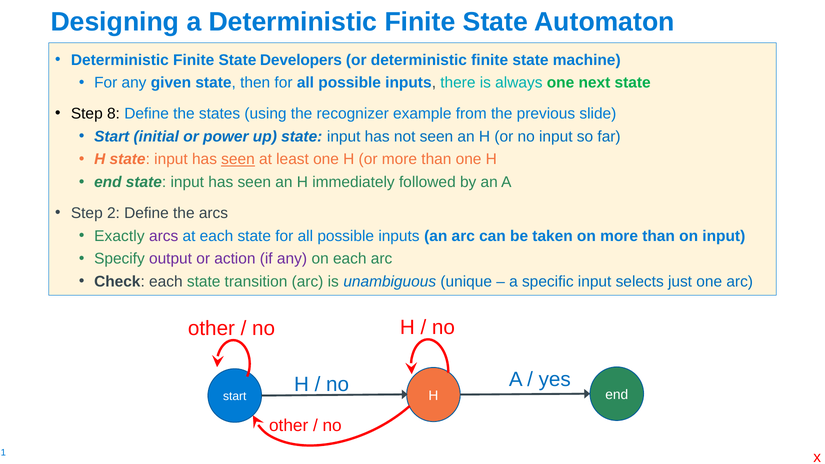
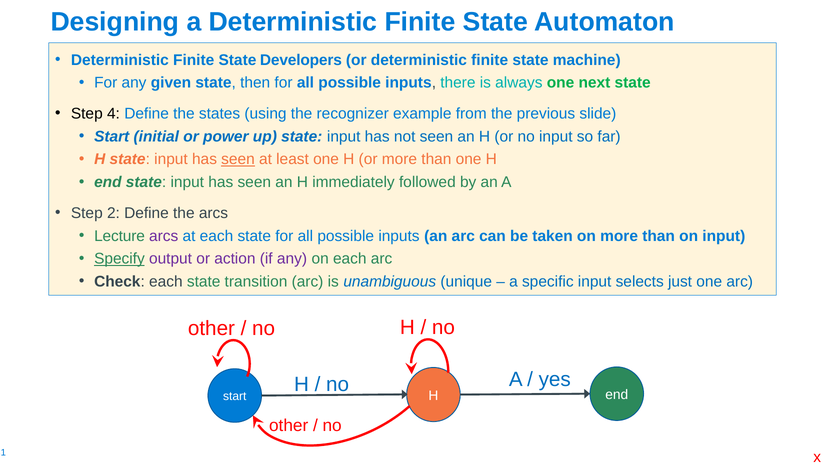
8: 8 -> 4 (113, 114)
Exactly: Exactly -> Lecture (119, 236)
Specify underline: none -> present (119, 259)
